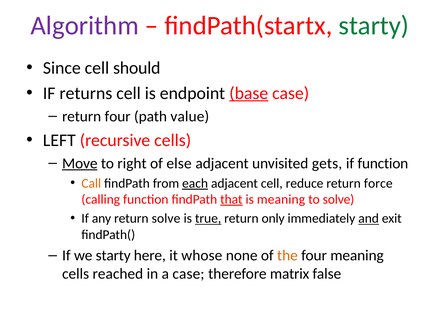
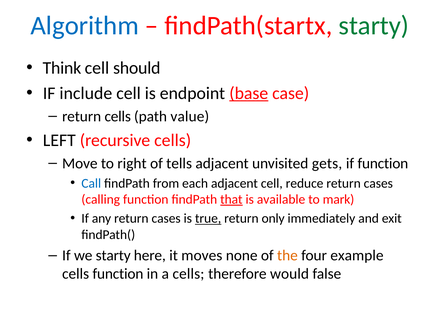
Algorithm colour: purple -> blue (85, 26)
Since: Since -> Think (62, 68)
returns: returns -> include (86, 93)
return four: four -> cells (118, 116)
Move underline: present -> none (80, 163)
else: else -> tells (179, 163)
Call colour: orange -> blue (91, 183)
each underline: present -> none (195, 183)
force: force -> cases (378, 183)
is meaning: meaning -> available (281, 199)
to solve: solve -> mark (339, 199)
any return solve: solve -> cases (166, 219)
and underline: present -> none (369, 219)
whose: whose -> moves (202, 255)
four meaning: meaning -> example (357, 255)
cells reached: reached -> function (118, 274)
a case: case -> cells (188, 274)
matrix: matrix -> would (289, 274)
